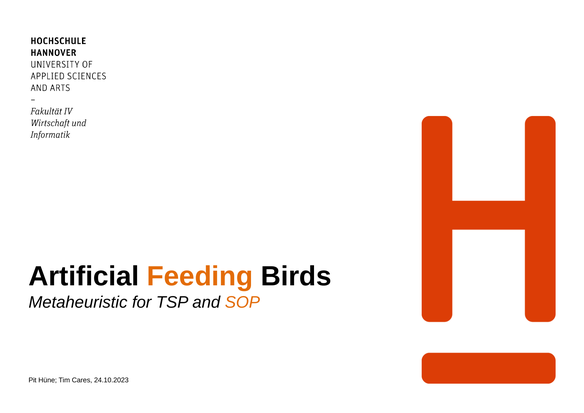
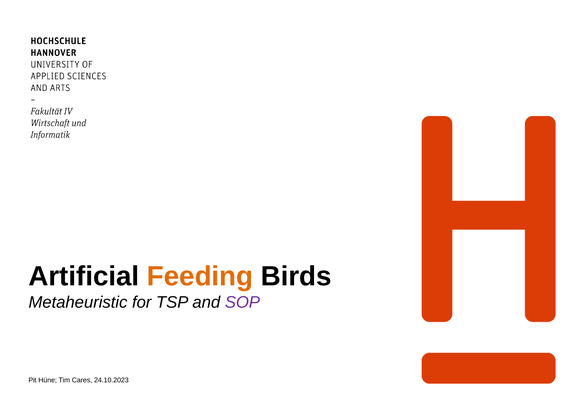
SOP colour: orange -> purple (242, 302)
